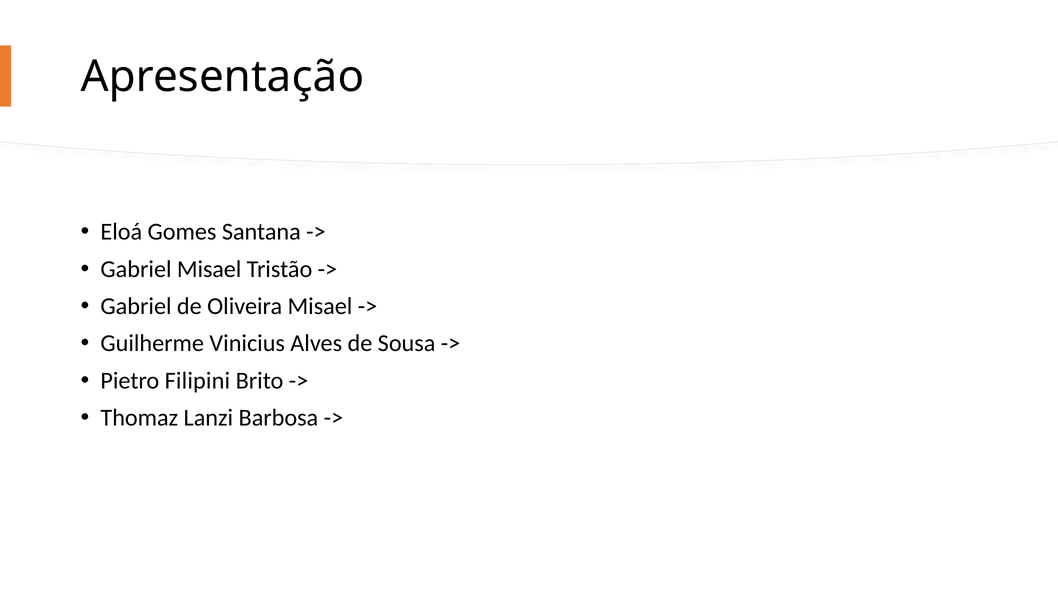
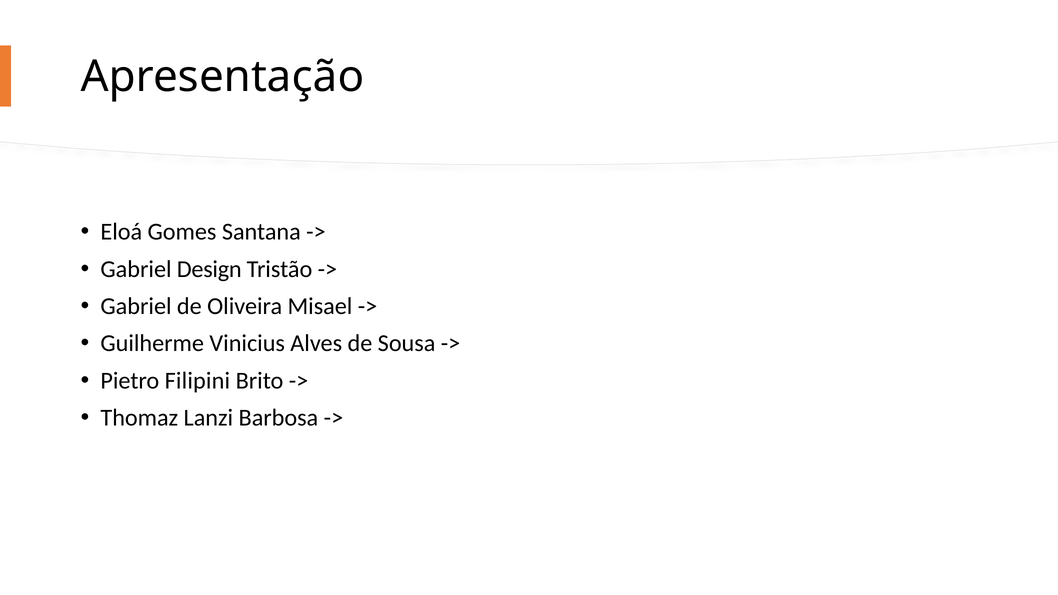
Gabriel Misael: Misael -> Design (209, 269)
